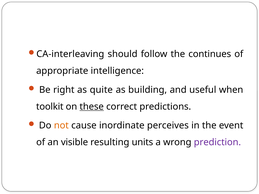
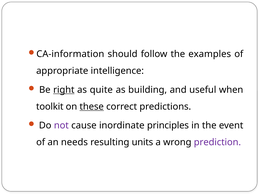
CA-interleaving: CA-interleaving -> CA-information (70, 54)
continues: continues -> examples (210, 54)
right underline: none -> present (64, 90)
not colour: orange -> purple (61, 126)
perceives: perceives -> principles (168, 126)
visible: visible -> needs (74, 142)
